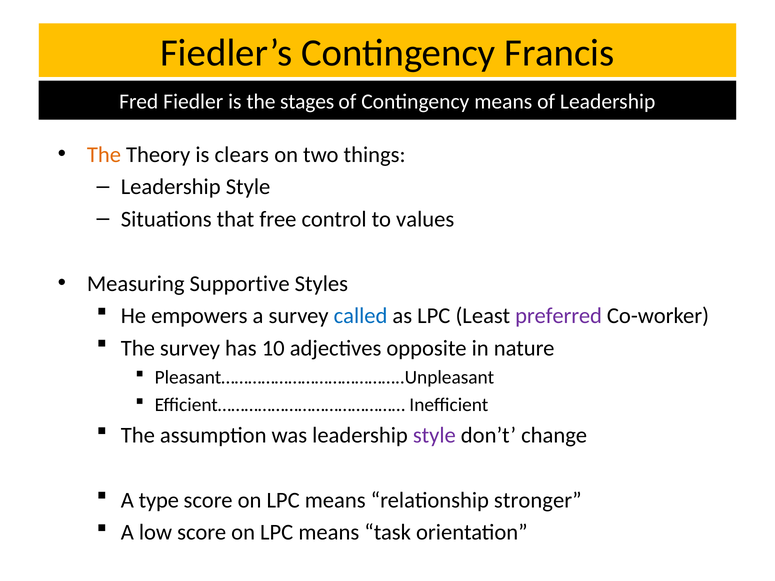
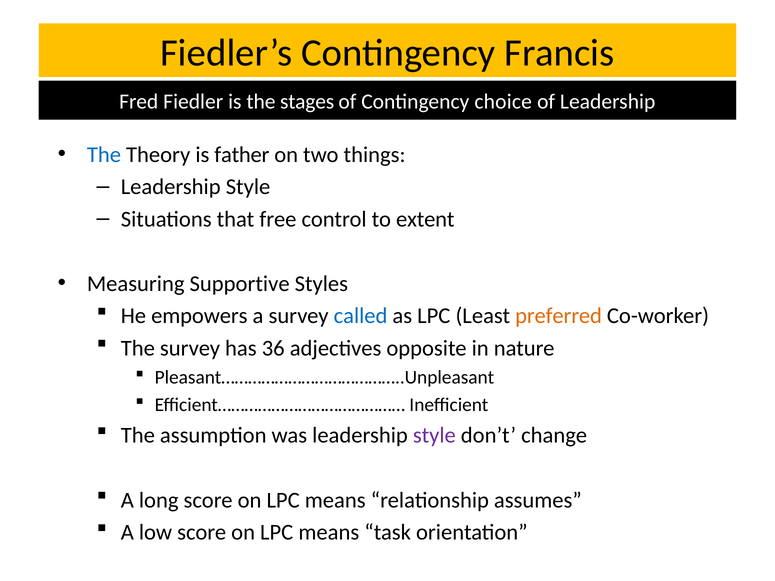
Contingency means: means -> choice (503, 102)
The colour: orange -> blue (104, 155)
clears: clears -> father (242, 155)
values: values -> extent (425, 219)
preferred colour: purple -> orange (559, 316)
10: 10 -> 36 (273, 348)
type: type -> long (159, 500)
stronger: stronger -> assumes (538, 500)
